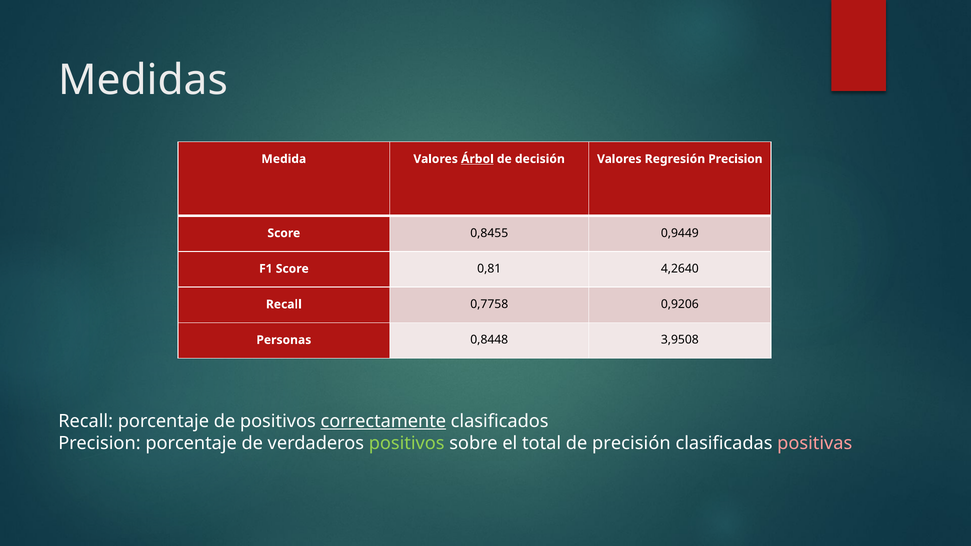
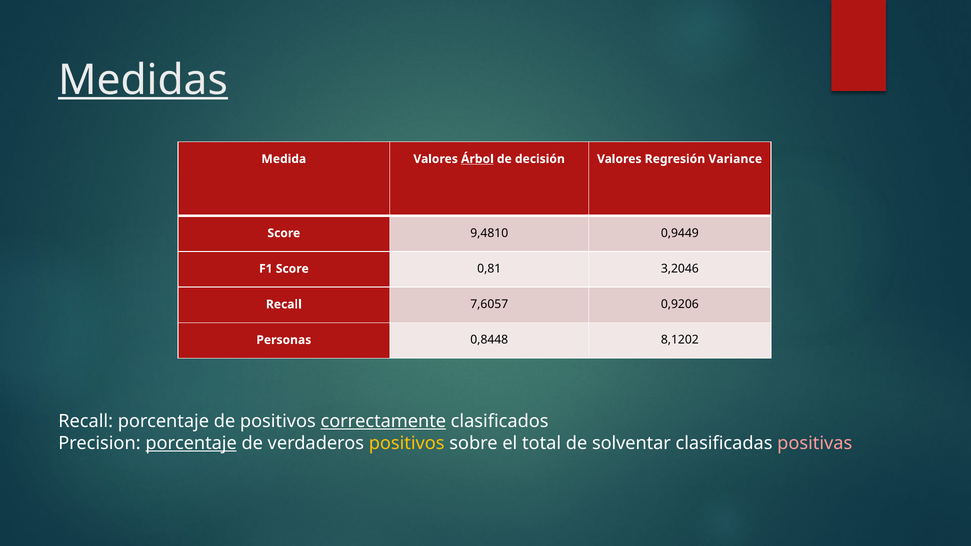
Medidas underline: none -> present (143, 80)
Regresión Precision: Precision -> Variance (735, 159)
0,8455: 0,8455 -> 9,4810 (489, 233)
4,2640: 4,2640 -> 3,2046 (680, 269)
0,7758: 0,7758 -> 7,6057 (489, 304)
3,9508: 3,9508 -> 8,1202 (680, 340)
porcentaje underline: none -> present (191, 443)
positivos colour: light green -> yellow (407, 443)
precisión: precisión -> solventar (631, 443)
